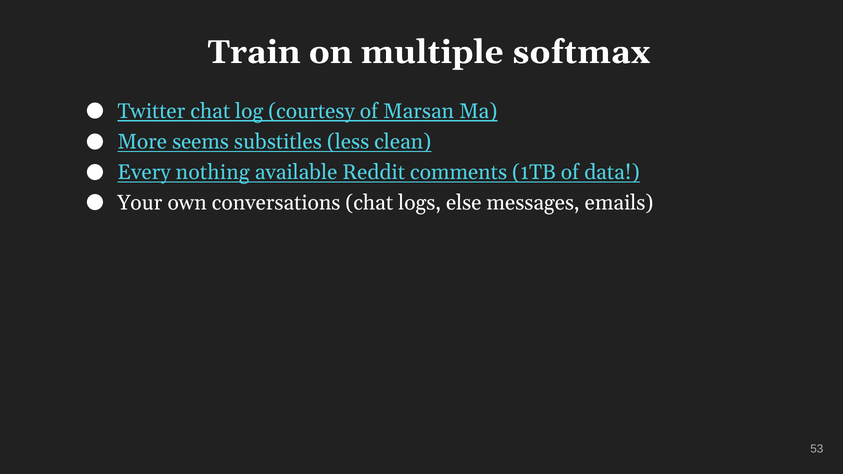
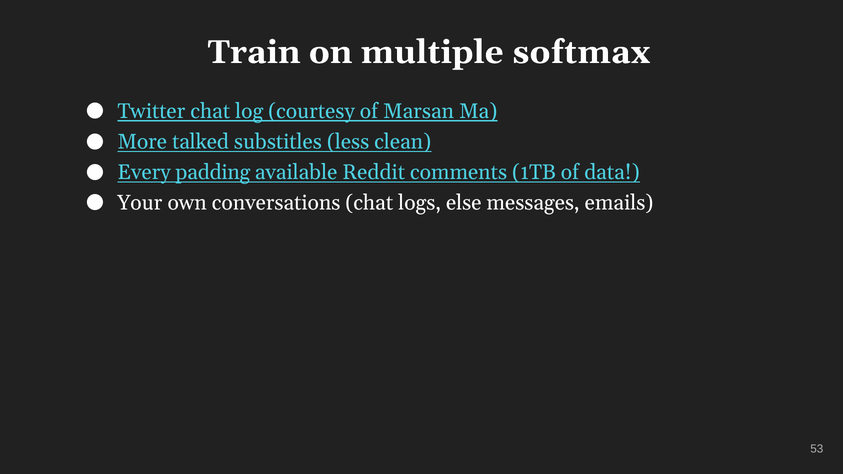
seems: seems -> talked (201, 142)
nothing: nothing -> padding (213, 173)
